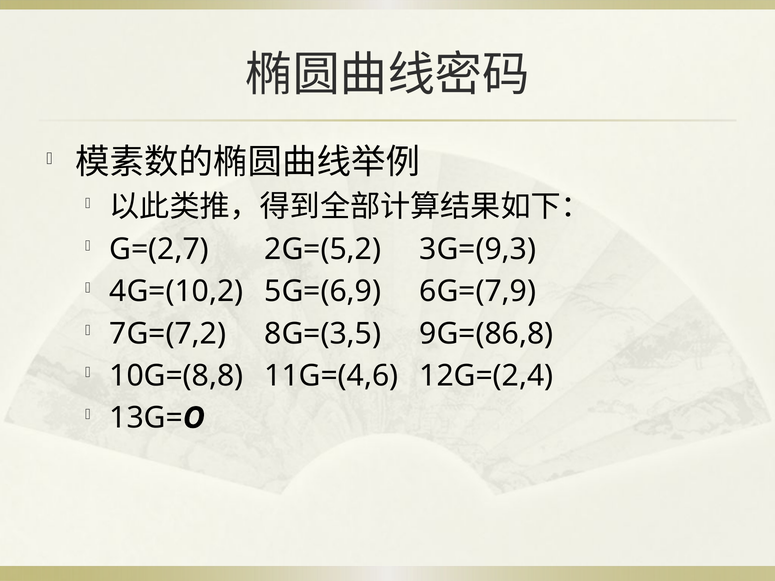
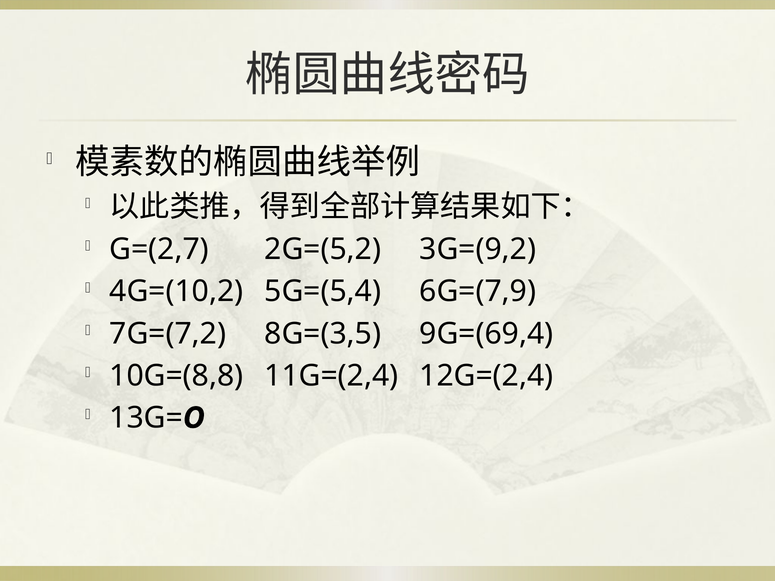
3G=(9,3: 3G=(9,3 -> 3G=(9,2 (478, 249)
5G=(6,9: 5G=(6,9 -> 5G=(5,4 (323, 291)
9G=(86,8: 9G=(86,8 -> 9G=(69,4 (486, 334)
11G=(4,6: 11G=(4,6 -> 11G=(2,4 (331, 376)
